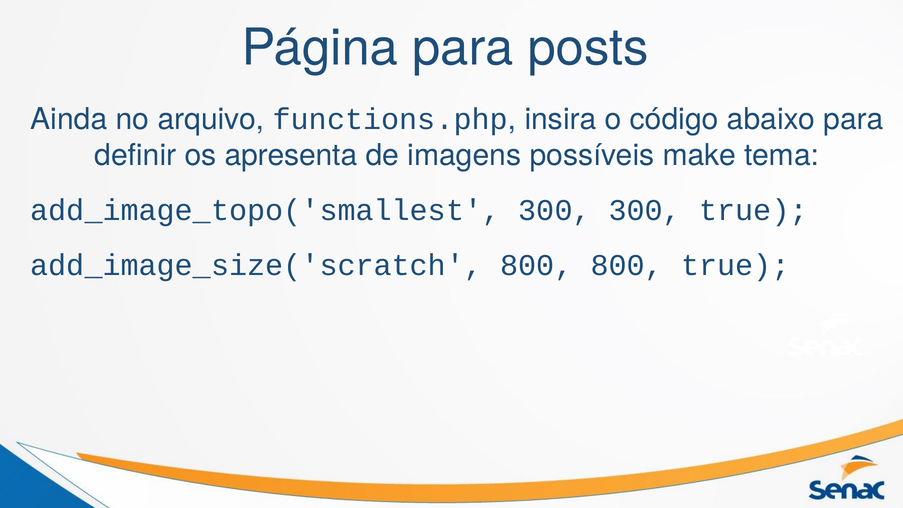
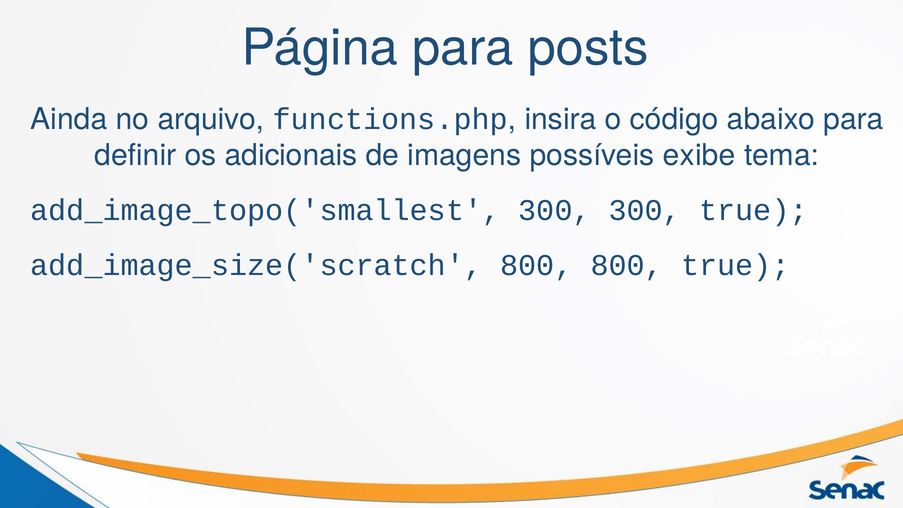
apresenta: apresenta -> adicionais (291, 155)
make: make -> exibe (699, 155)
